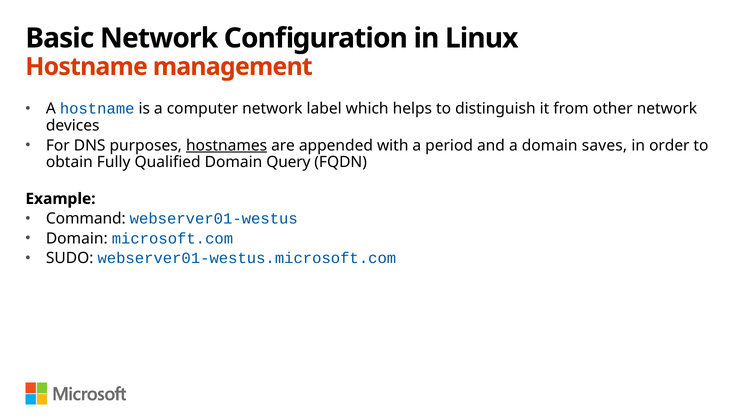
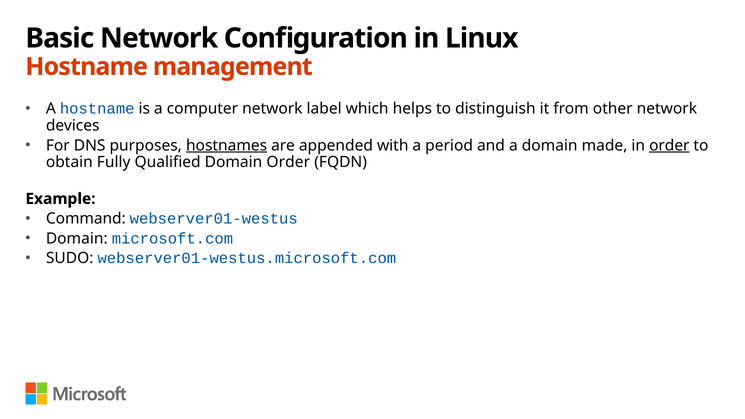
saves: saves -> made (605, 145)
order underline: none -> present (669, 145)
Domain Query: Query -> Order (288, 162)
